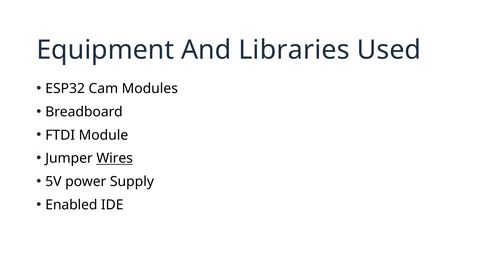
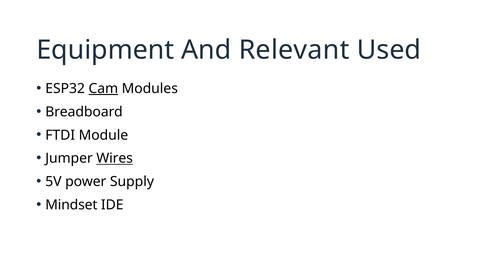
Libraries: Libraries -> Relevant (294, 50)
Cam underline: none -> present (103, 89)
Enabled: Enabled -> Mindset (71, 205)
